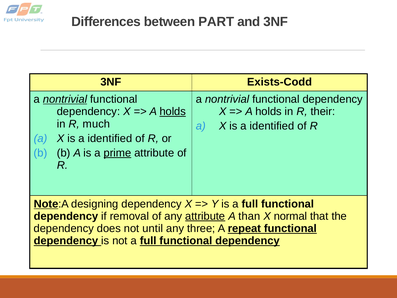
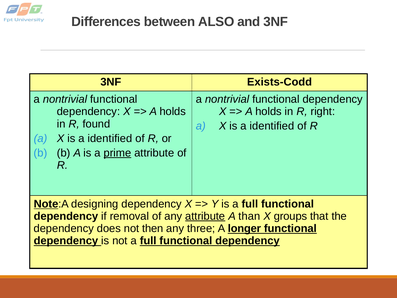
PART: PART -> ALSO (216, 22)
nontrivial underline: present -> none (65, 99)
holds underline: present -> none (173, 111)
their: their -> right (323, 111)
much: much -> found (96, 124)
normal: normal -> groups (290, 216)
until: until -> then (153, 228)
repeat: repeat -> longer (244, 228)
